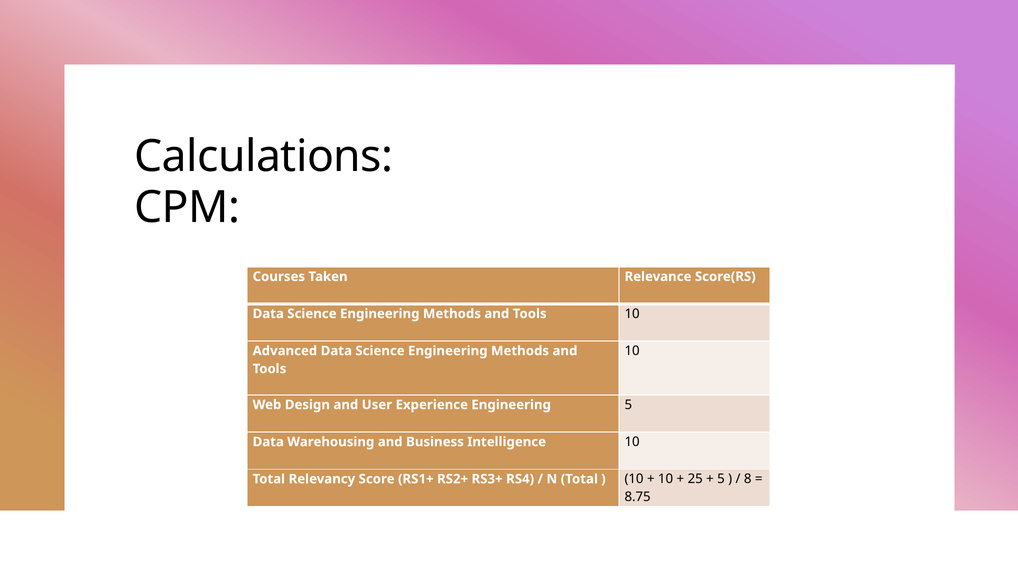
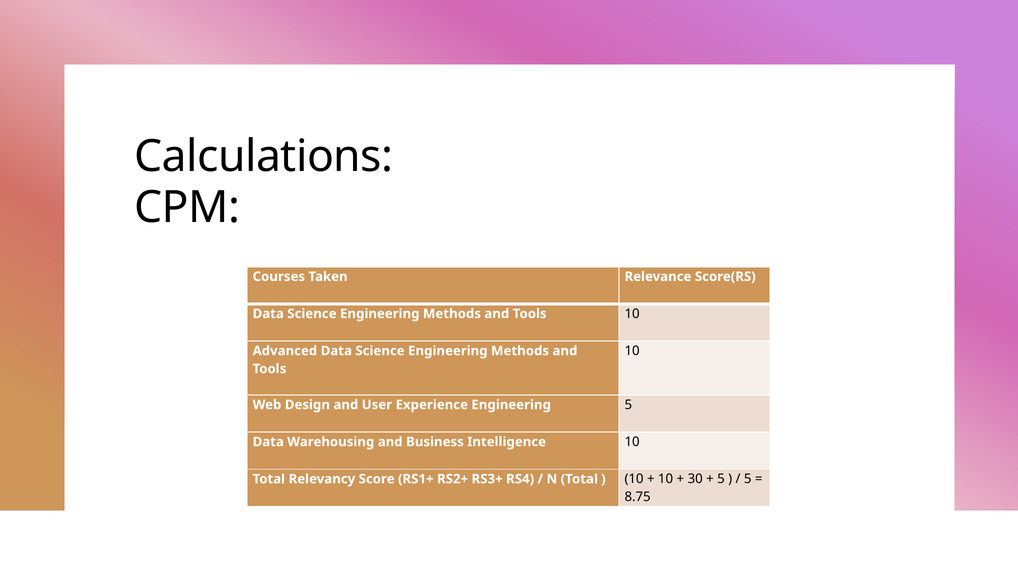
25: 25 -> 30 (695, 479)
8: 8 -> 5 (748, 479)
